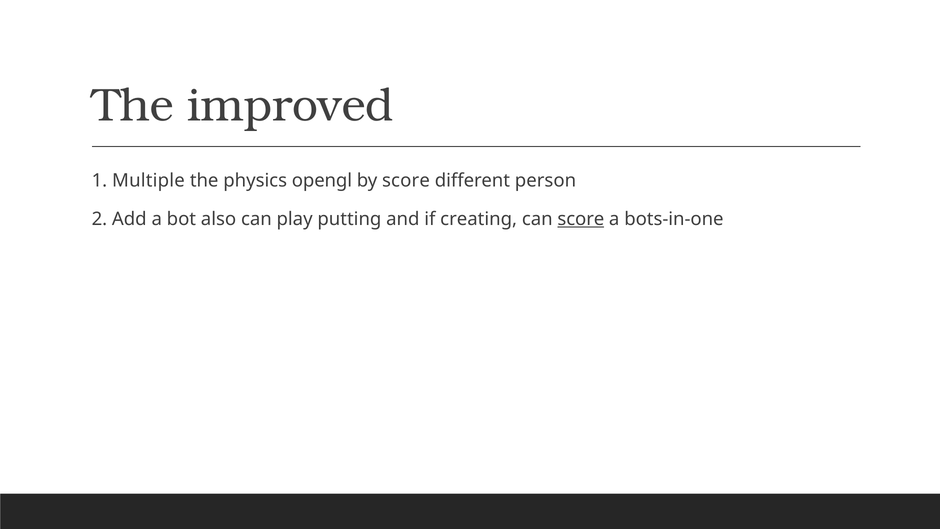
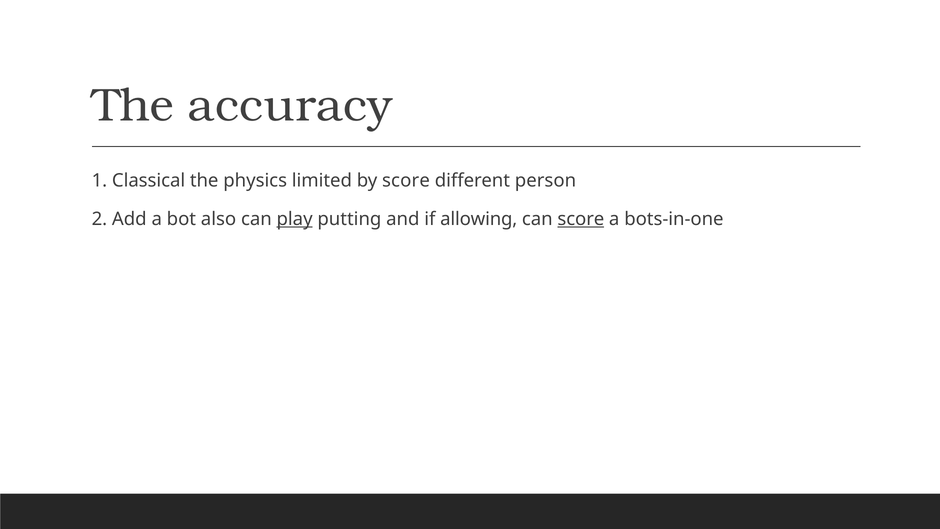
improved: improved -> accuracy (290, 105)
Multiple: Multiple -> Classical (149, 181)
opengl: opengl -> limited (322, 181)
play underline: none -> present (295, 219)
creating: creating -> allowing (479, 219)
